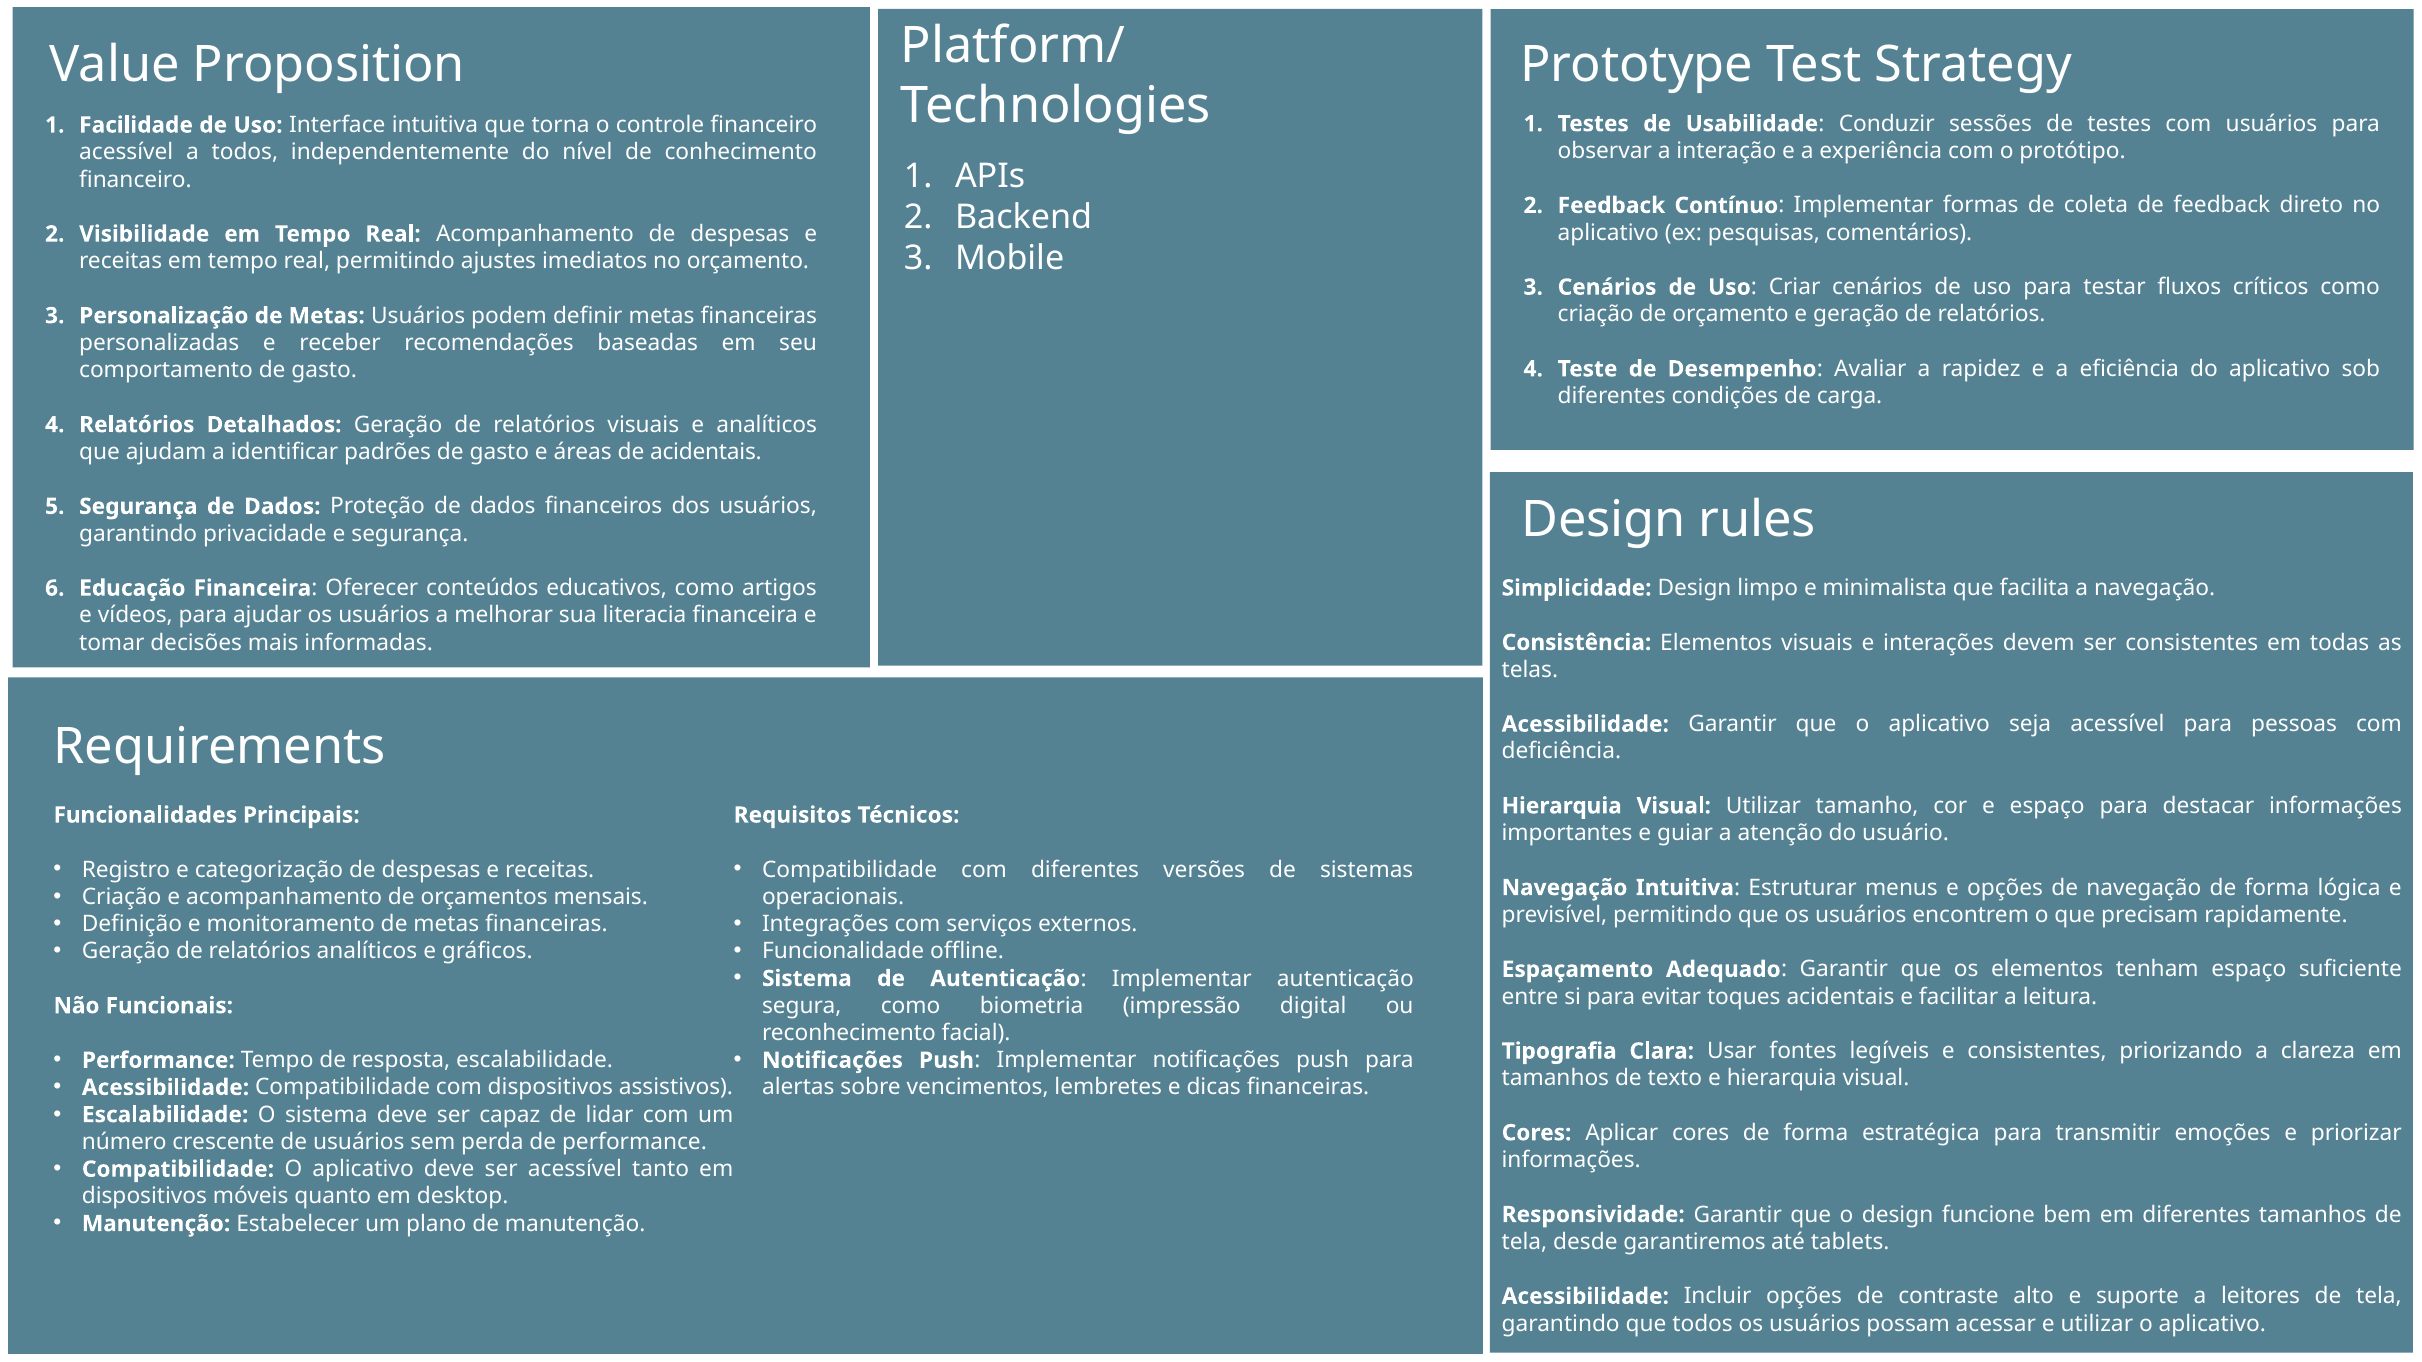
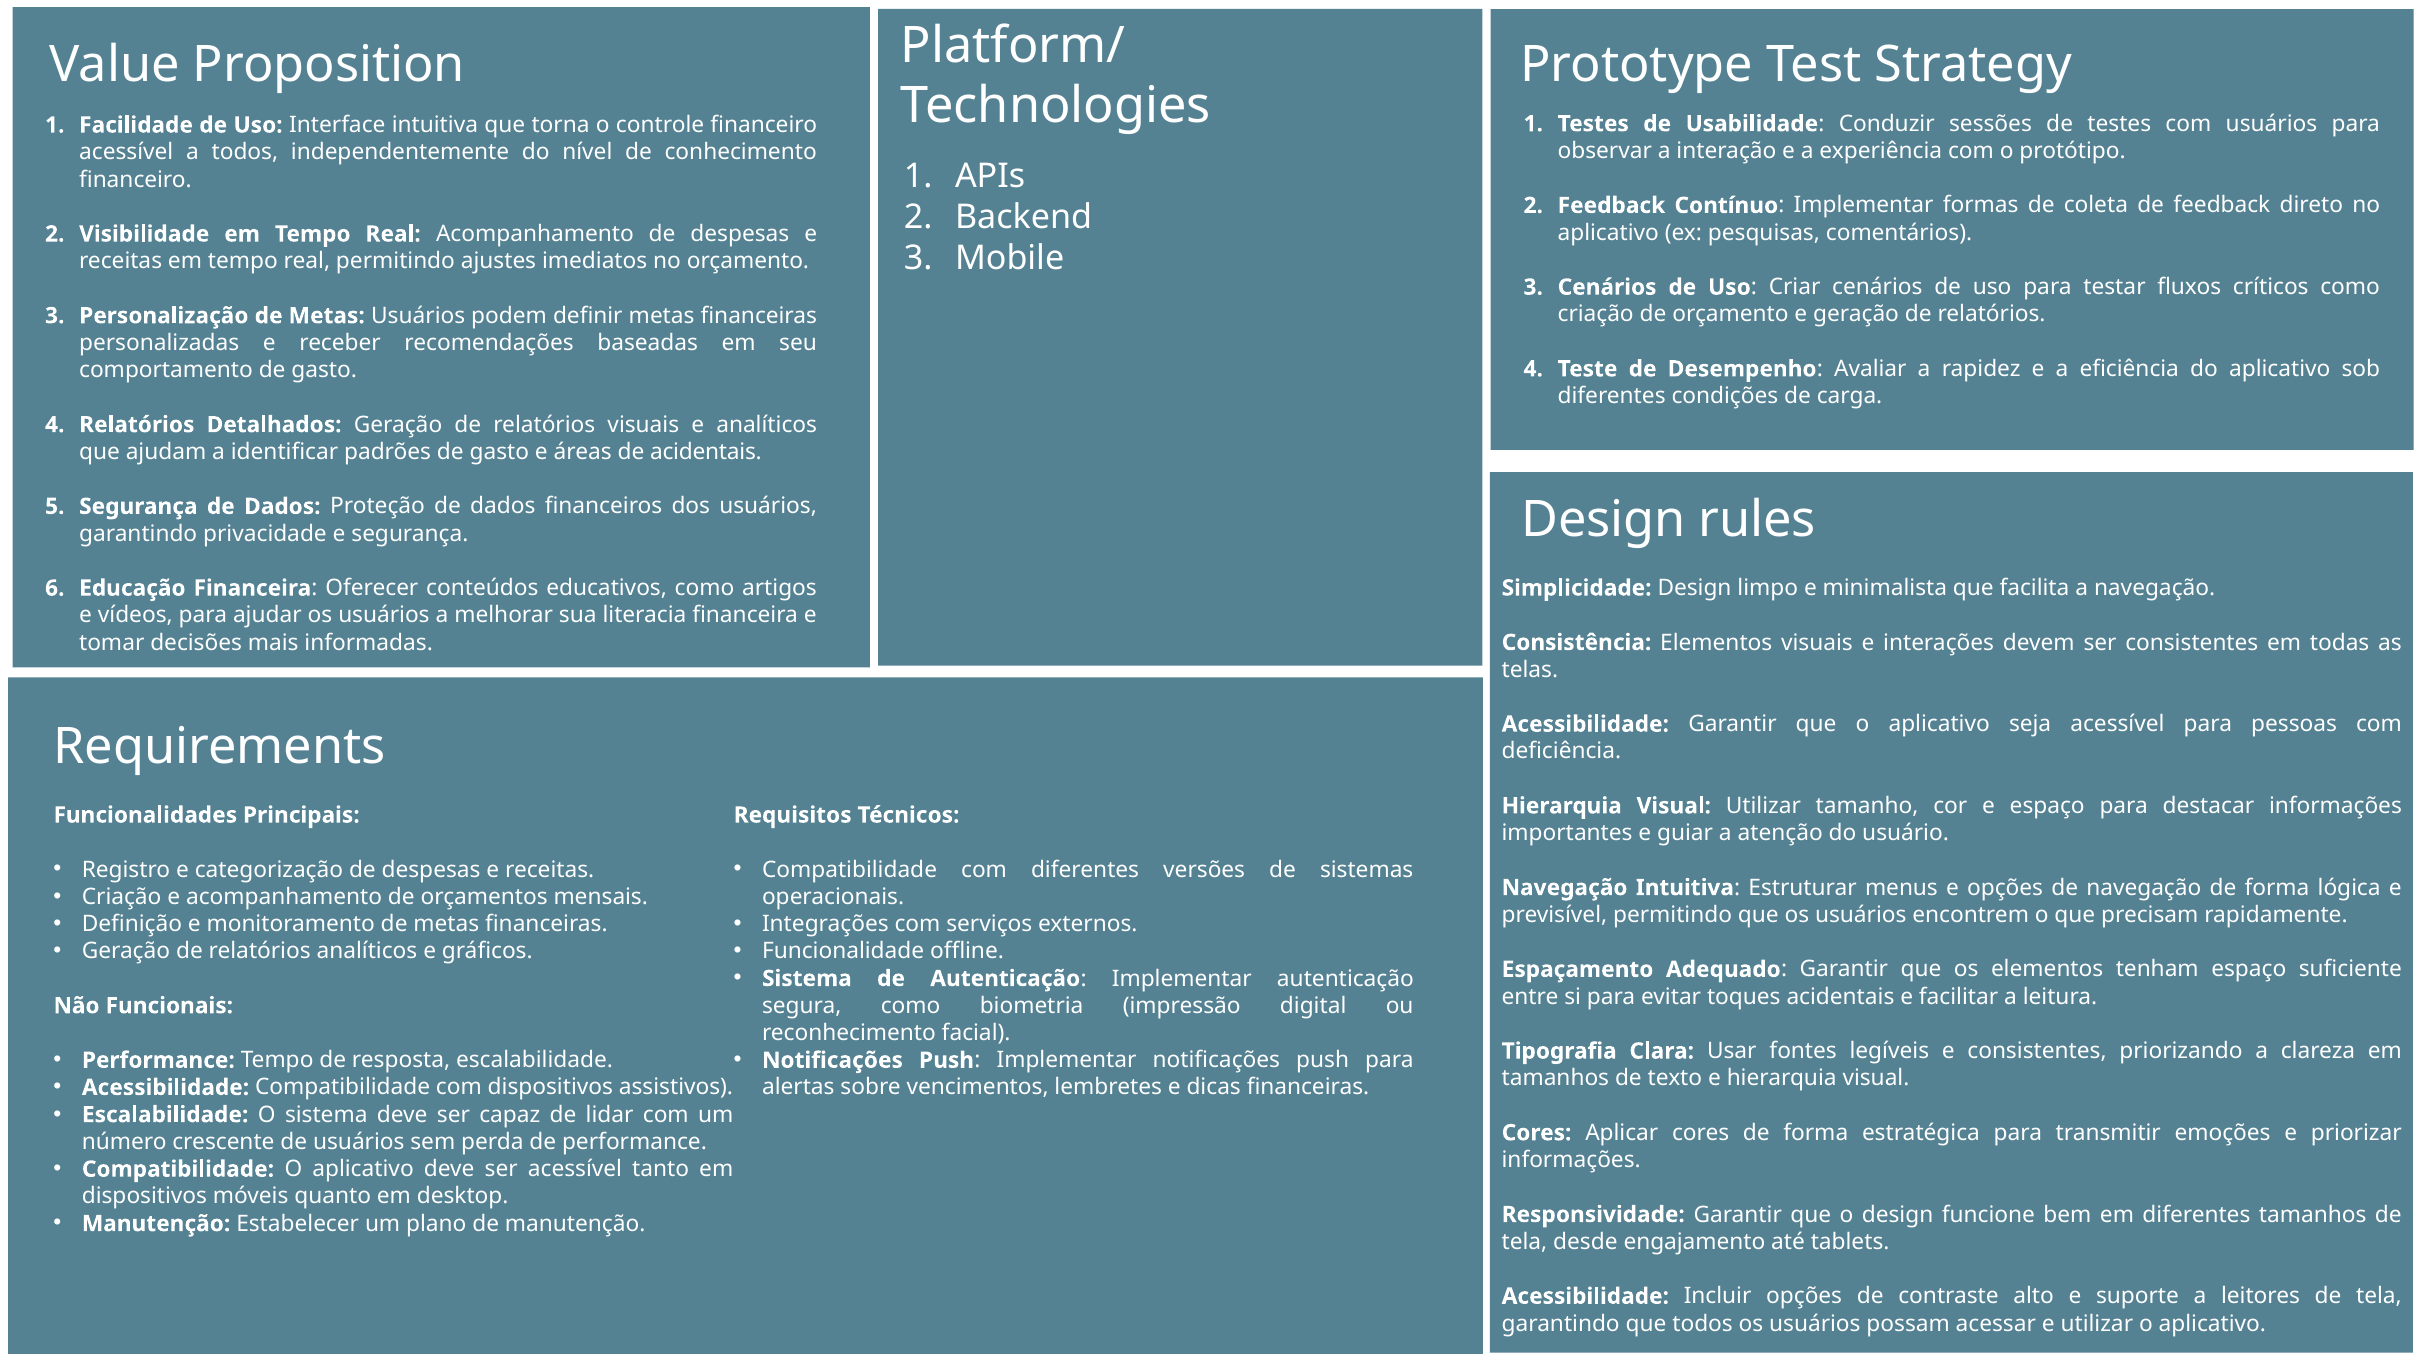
garantiremos: garantiremos -> engajamento (1694, 1242)
